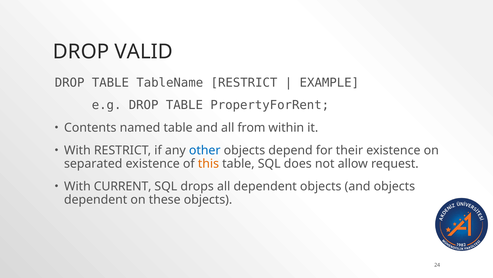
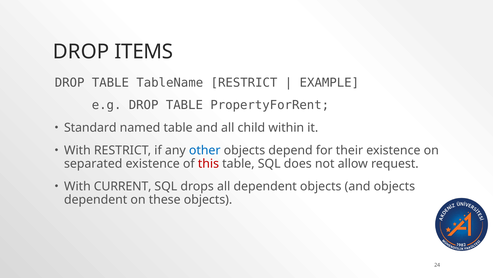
VALID: VALID -> ITEMS (144, 52)
Contents: Contents -> Standard (90, 128)
from: from -> child (251, 128)
this colour: orange -> red (208, 163)
